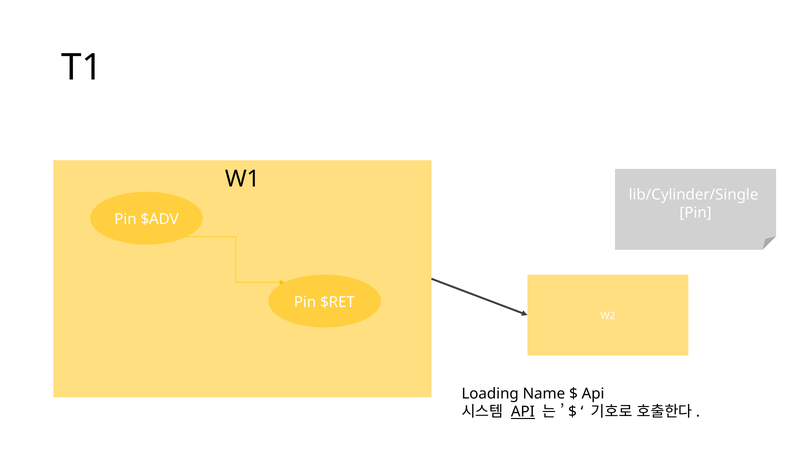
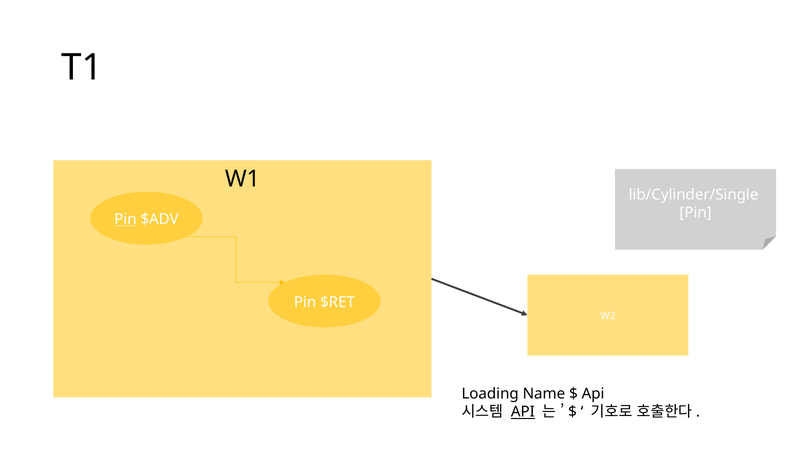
Pin underline: none -> present (125, 219)
